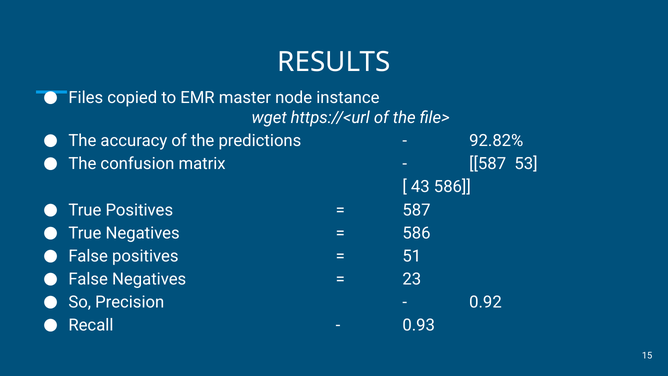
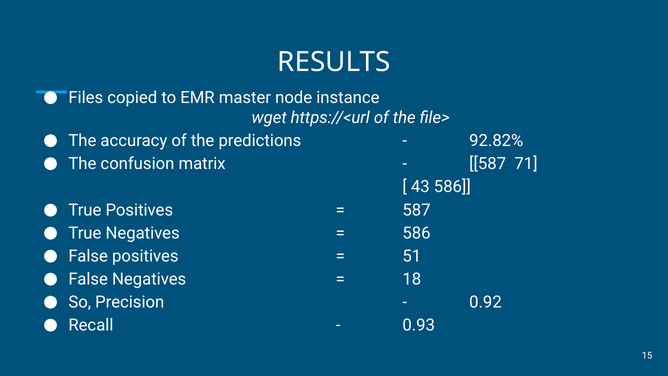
53: 53 -> 71 (526, 164)
23: 23 -> 18 (412, 279)
